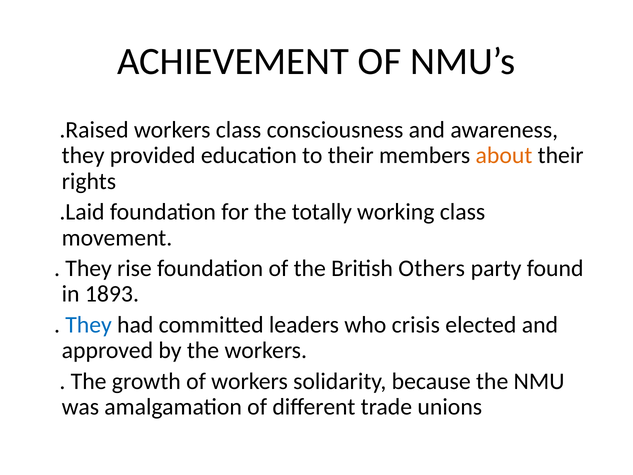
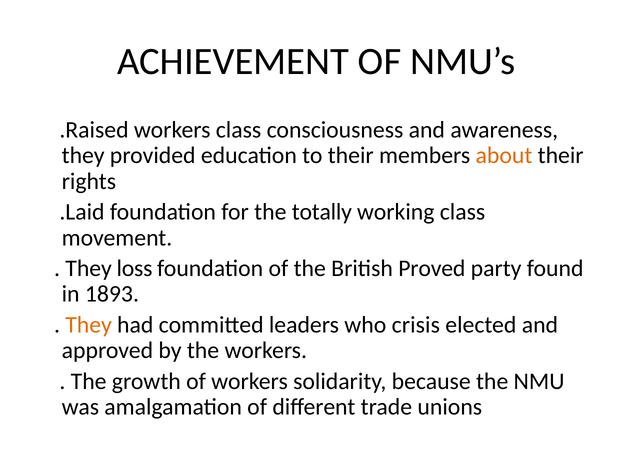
rise: rise -> loss (135, 268)
Others: Others -> Proved (432, 268)
They colour: blue -> orange (89, 325)
